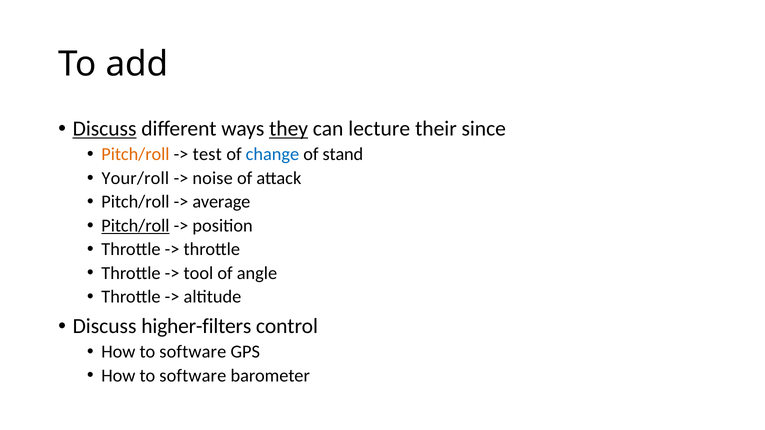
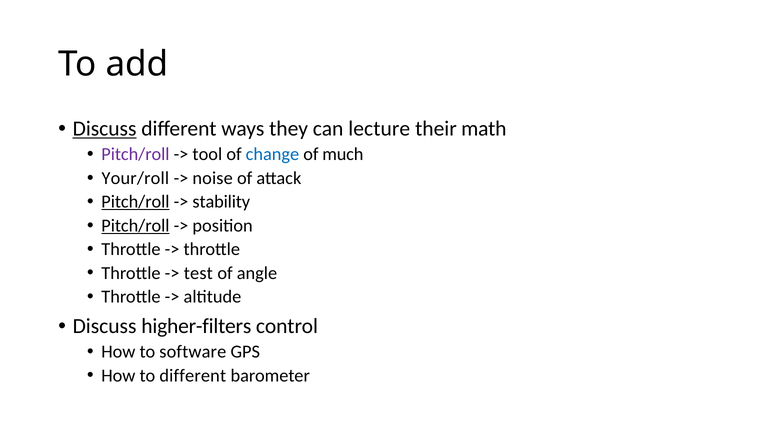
they underline: present -> none (289, 129)
since: since -> math (484, 129)
Pitch/roll colour: orange -> purple (135, 154)
test: test -> tool (207, 154)
stand: stand -> much (343, 154)
Pitch/roll underline: none -> present (135, 202)
average: average -> stability (221, 202)
tool: tool -> test (198, 273)
software: software -> different (193, 376)
